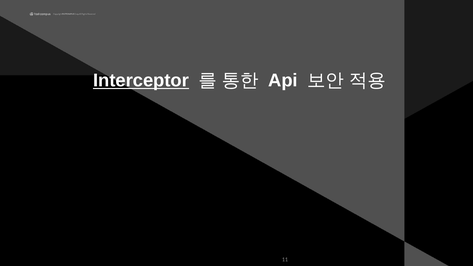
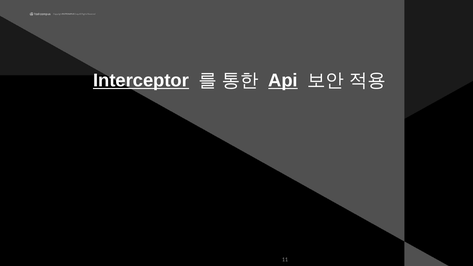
Api underline: none -> present (283, 81)
